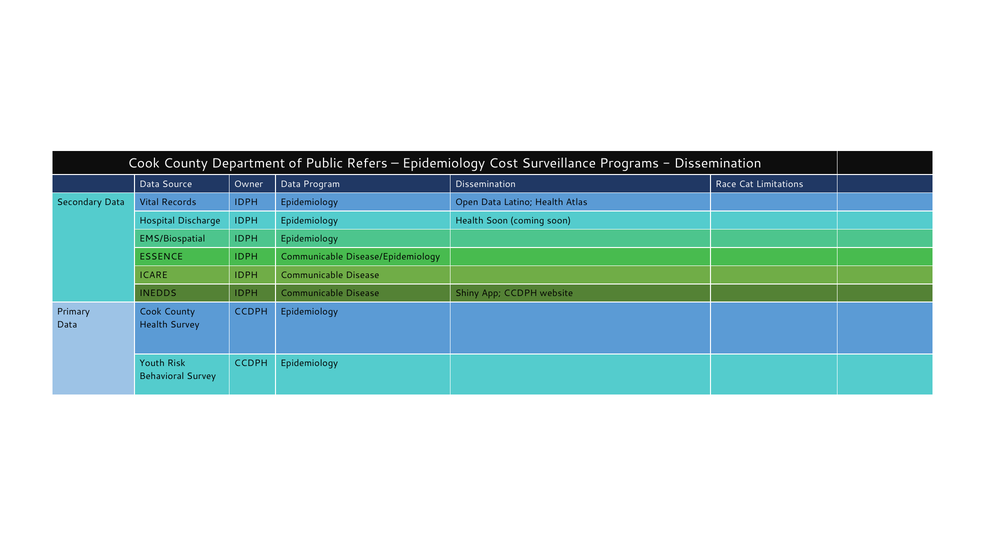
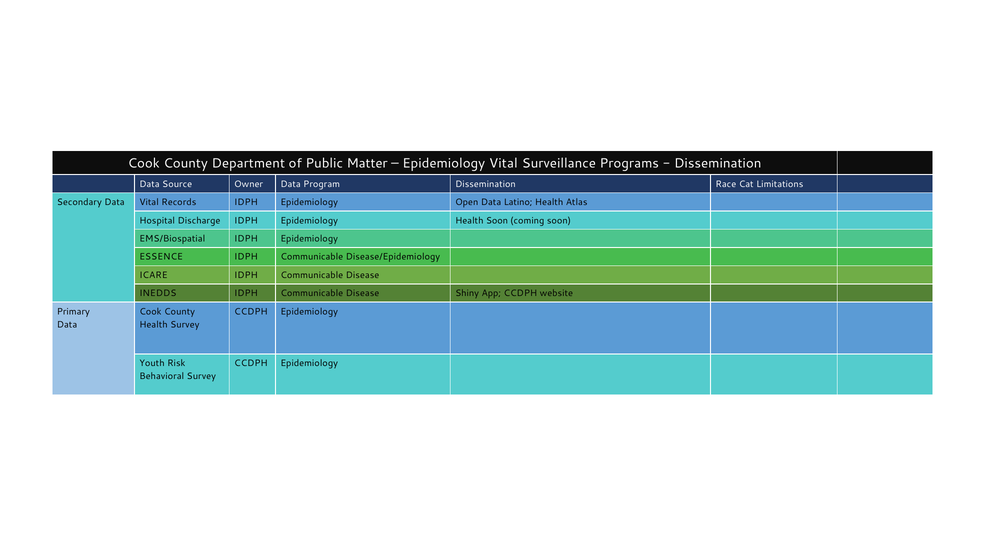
Refers: Refers -> Matter (367, 163)
Epidemiology Cost: Cost -> Vital (503, 163)
